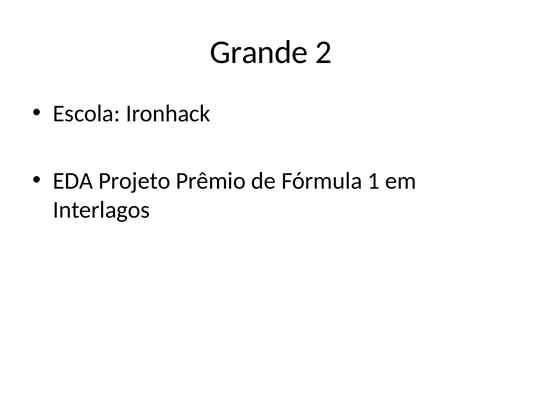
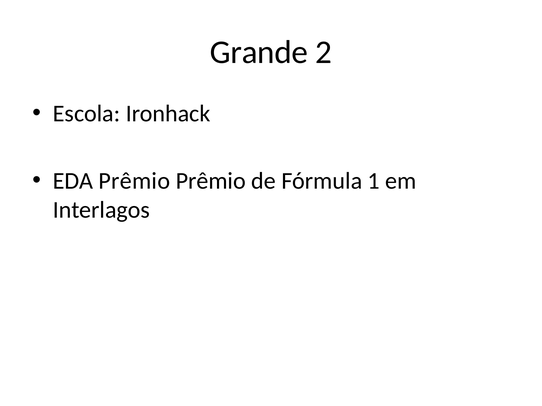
EDA Projeto: Projeto -> Prêmio (134, 181)
